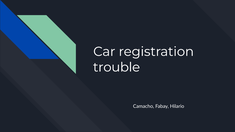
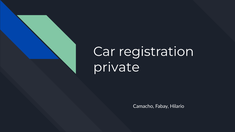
trouble: trouble -> private (116, 67)
